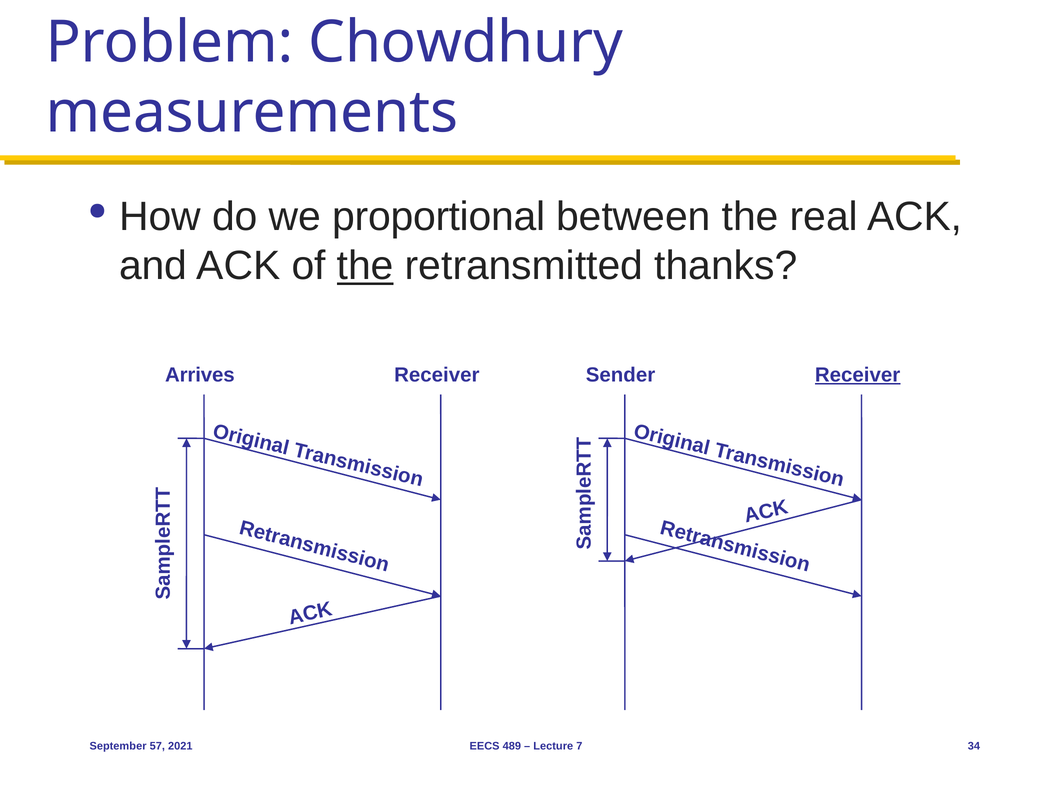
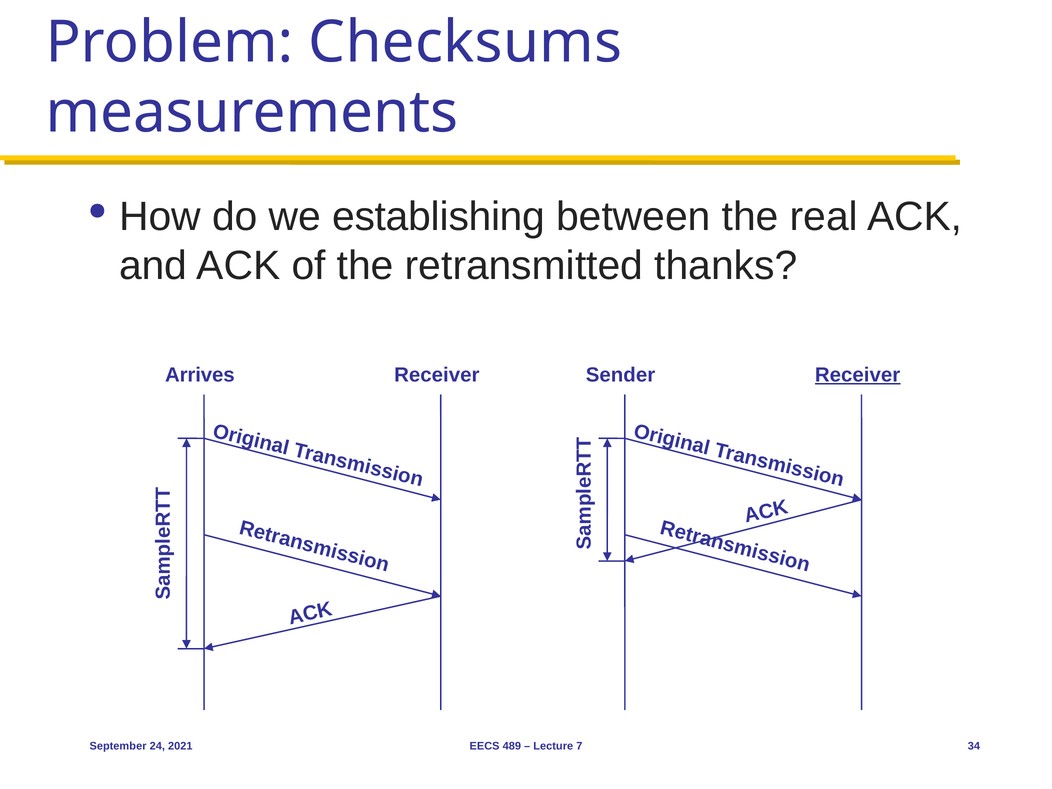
Chowdhury: Chowdhury -> Checksums (465, 43)
proportional: proportional -> establishing (439, 217)
the underline: present -> none (365, 266)
57: 57 -> 24 (157, 746)
